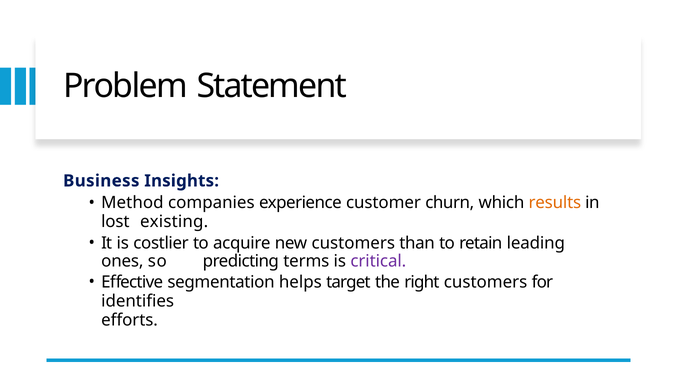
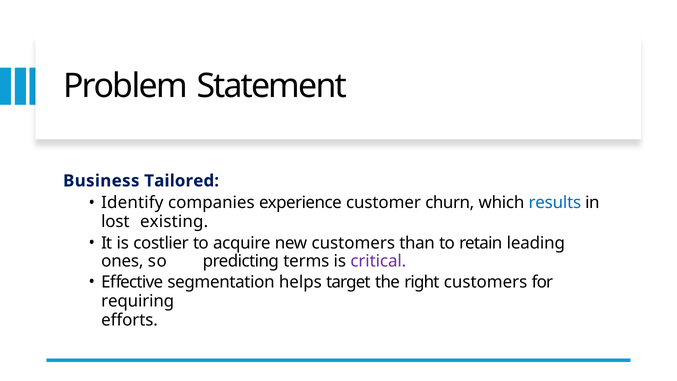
Insights: Insights -> Tailored (182, 181)
Method: Method -> Identify (132, 203)
results colour: orange -> blue (555, 203)
identifies: identifies -> requiring (138, 301)
